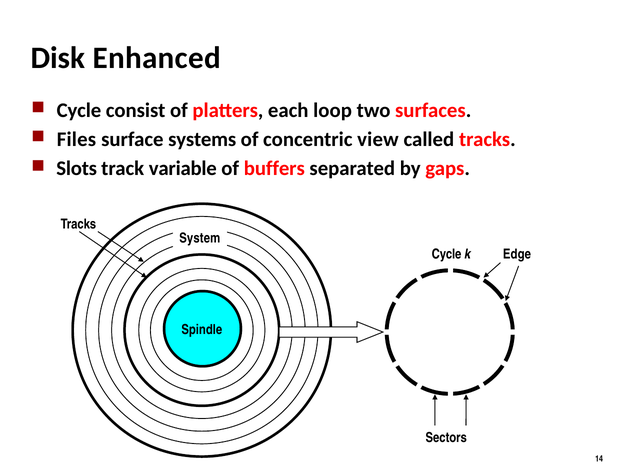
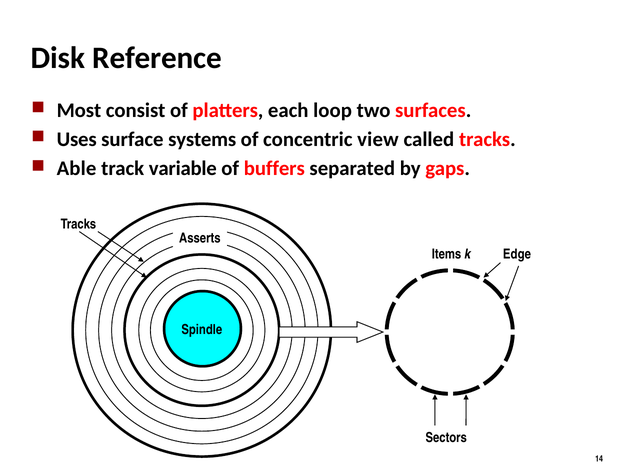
Enhanced: Enhanced -> Reference (157, 58)
Cycle: Cycle -> Most (79, 110)
Files: Files -> Uses (77, 140)
Slots: Slots -> Able (76, 169)
System: System -> Asserts (200, 239)
Cycle: Cycle -> Items (447, 254)
